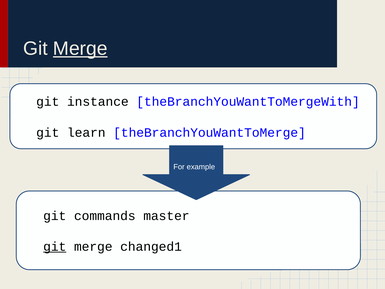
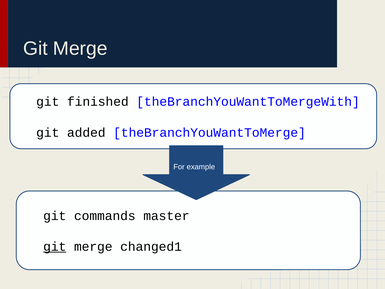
Merge underline: present -> none (80, 49)
instance: instance -> finished (98, 102)
learn: learn -> added (86, 132)
